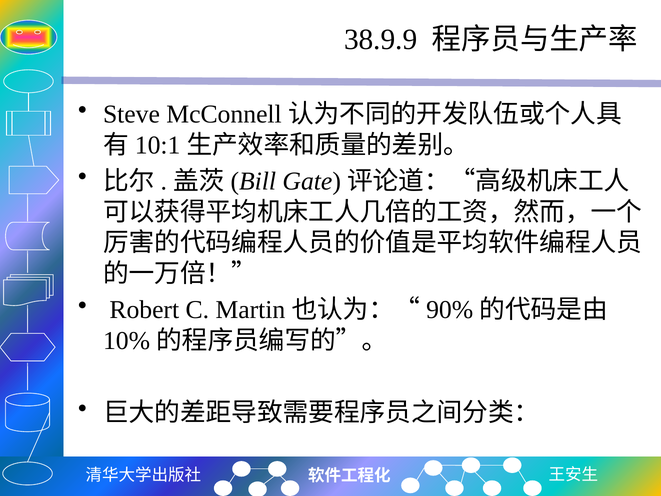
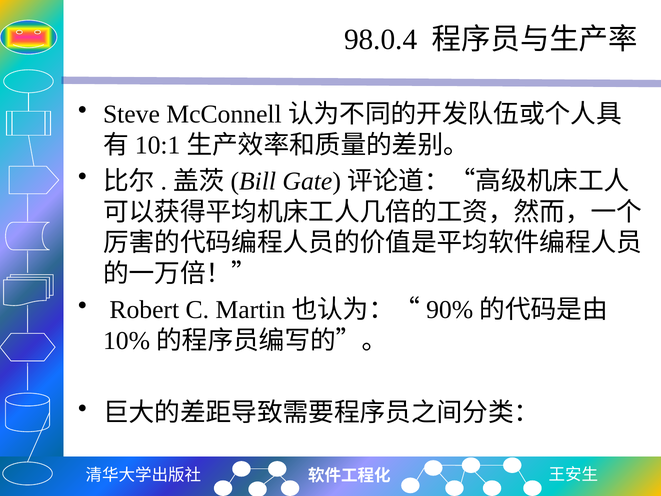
38.9.9: 38.9.9 -> 98.0.4 (381, 40)
